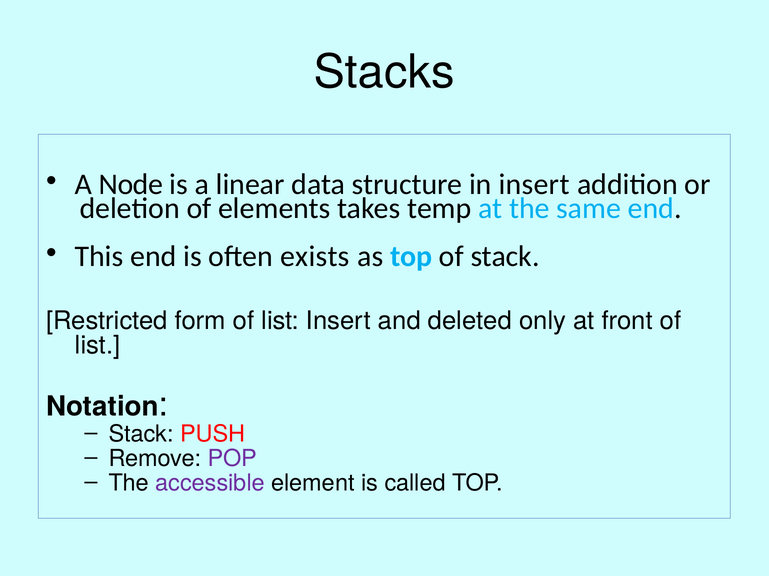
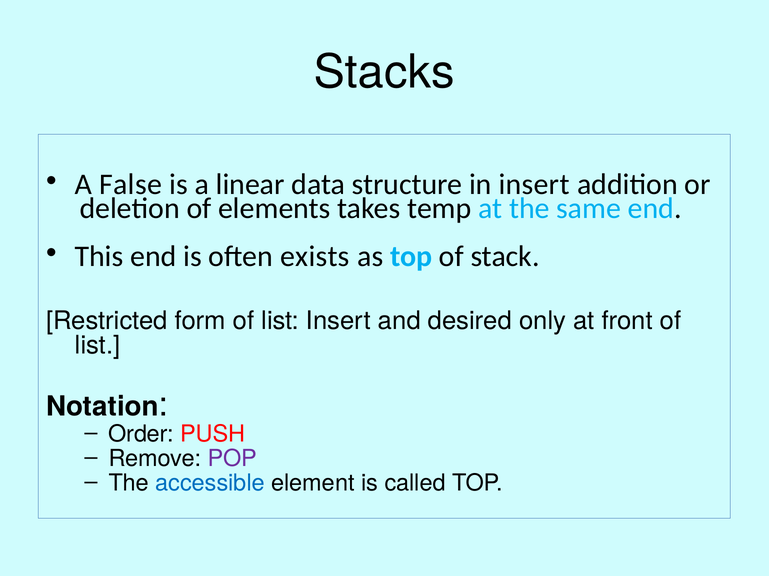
Node: Node -> False (131, 185)
deleted: deleted -> desired (470, 321)
Stack: Stack -> Order (141, 435)
accessible colour: purple -> blue (210, 484)
